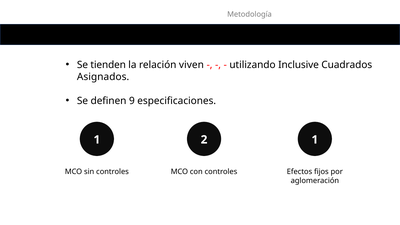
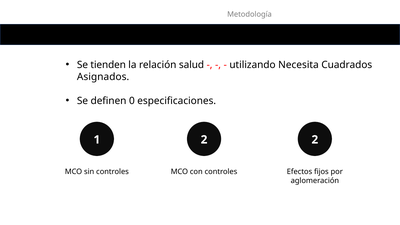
viven: viven -> salud (192, 65)
Inclusive: Inclusive -> Necesita (298, 65)
9: 9 -> 0 (132, 101)
2 1: 1 -> 2 (315, 140)
